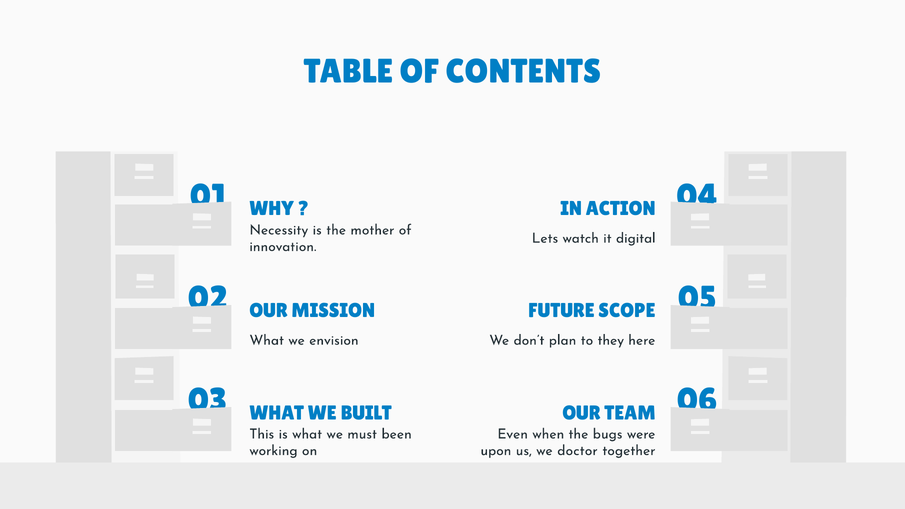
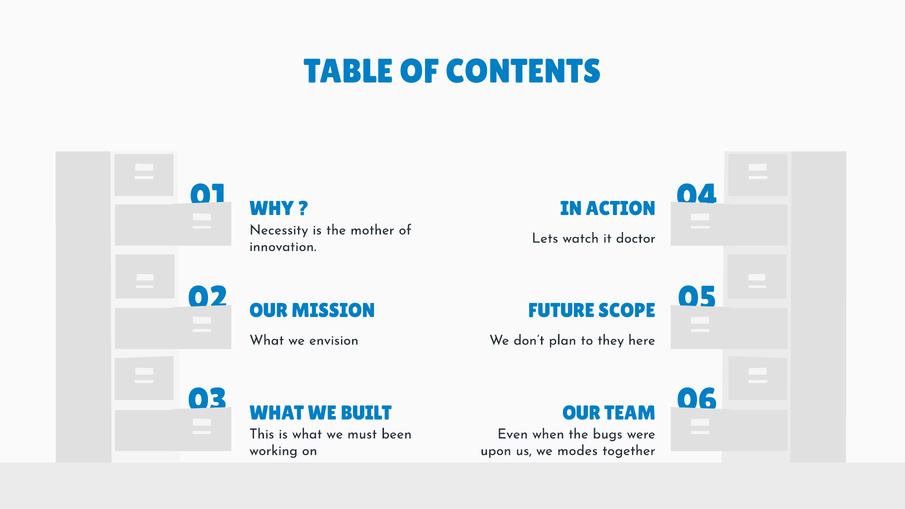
digital: digital -> doctor (636, 238)
doctor: doctor -> modes (577, 451)
